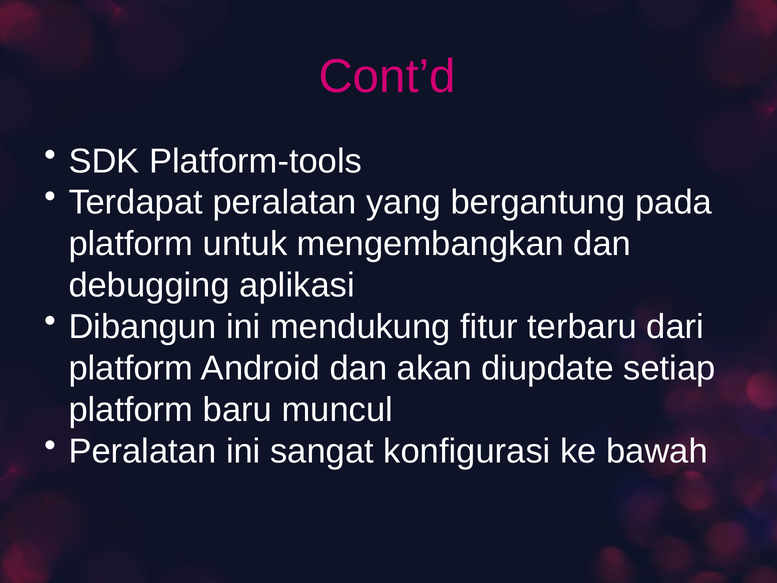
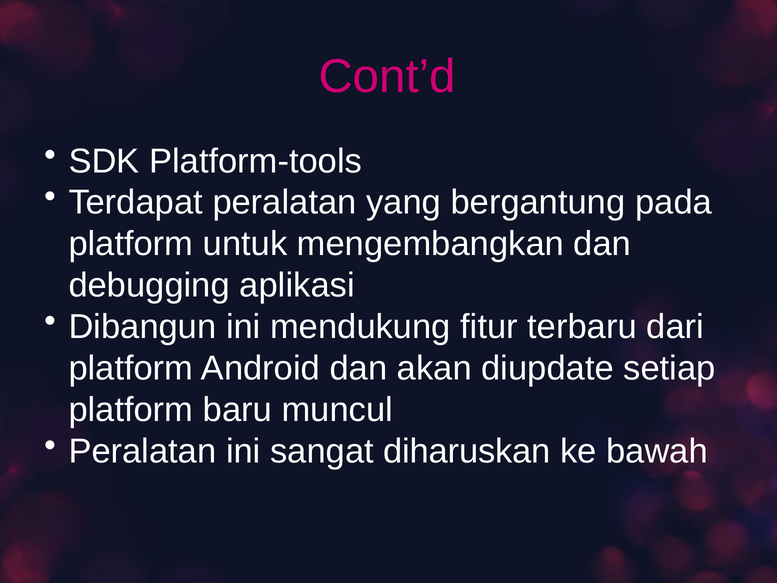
konfigurasi: konfigurasi -> diharuskan (467, 451)
